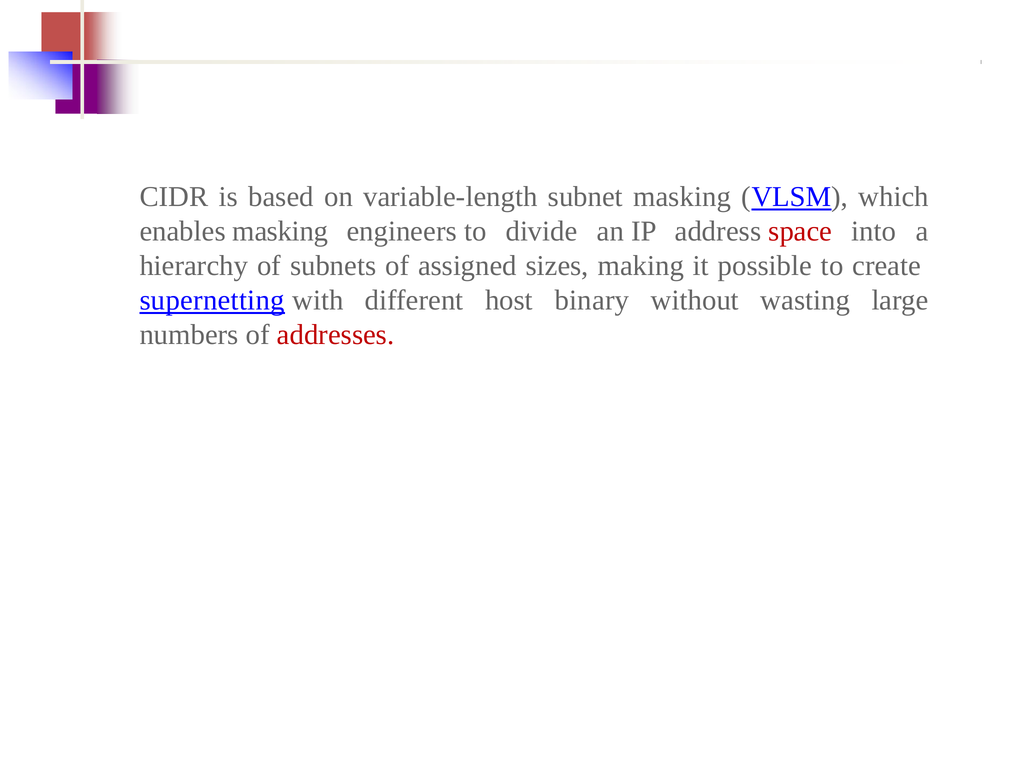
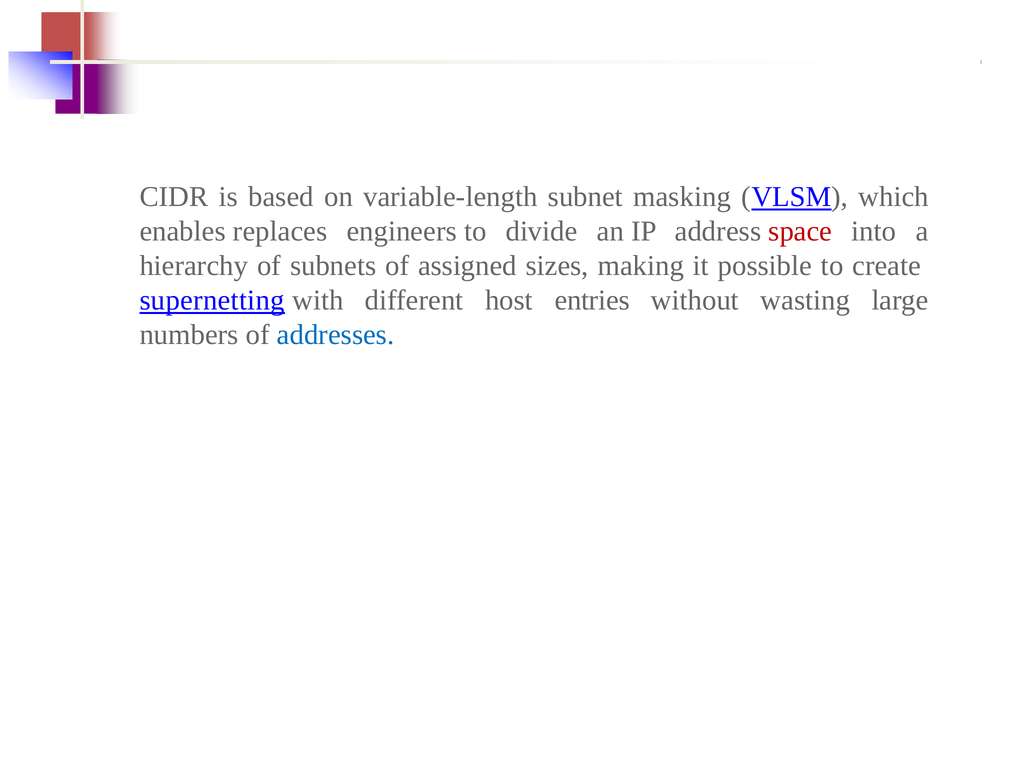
enables masking: masking -> replaces (280, 231)
binary: binary -> entries (592, 300)
addresses colour: red -> blue (336, 335)
